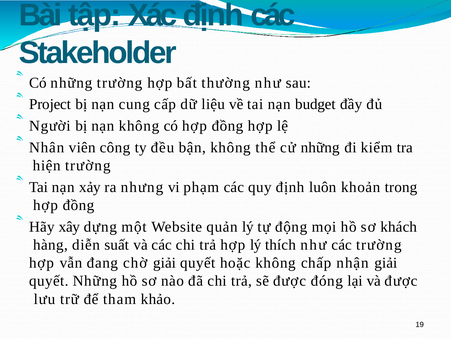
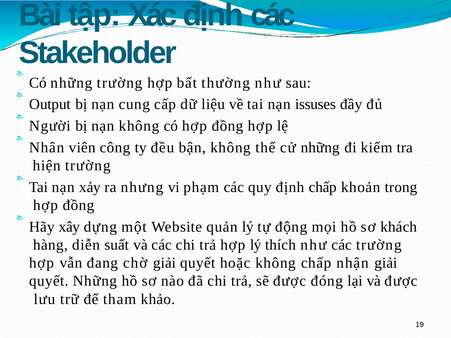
Project: Project -> Output (50, 104)
budget: budget -> issuses (316, 104)
định luôn: luôn -> chấp (323, 187)
